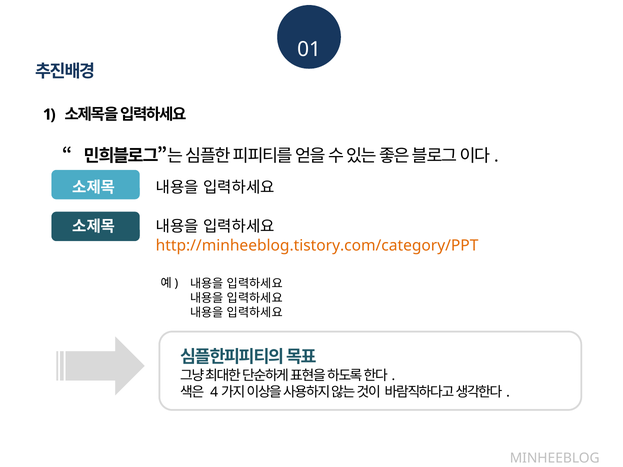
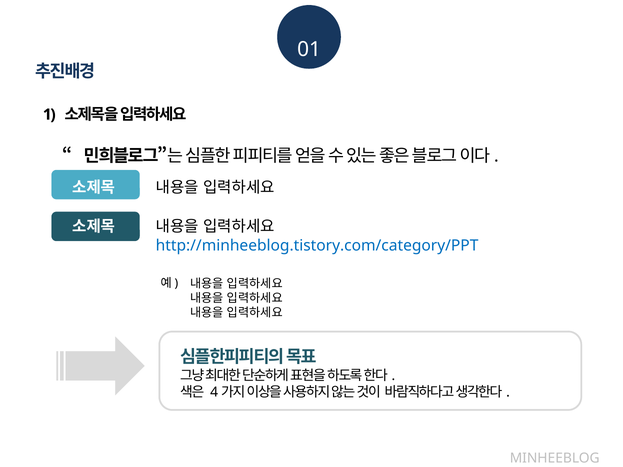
http://minheeblog.tistory.com/category/PPT colour: orange -> blue (317, 246)
